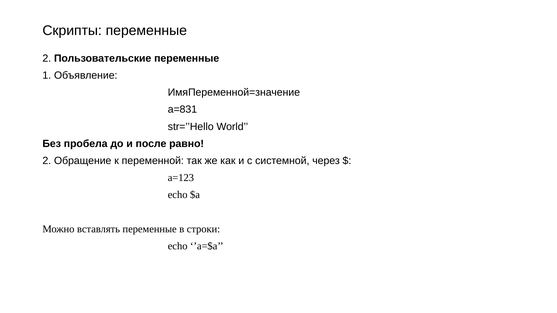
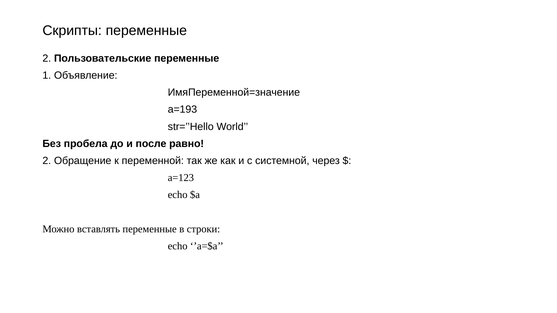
a=831: a=831 -> a=193 (182, 110)
